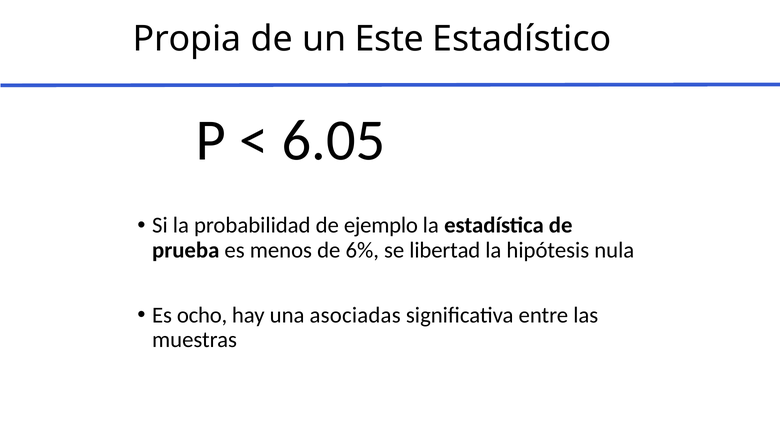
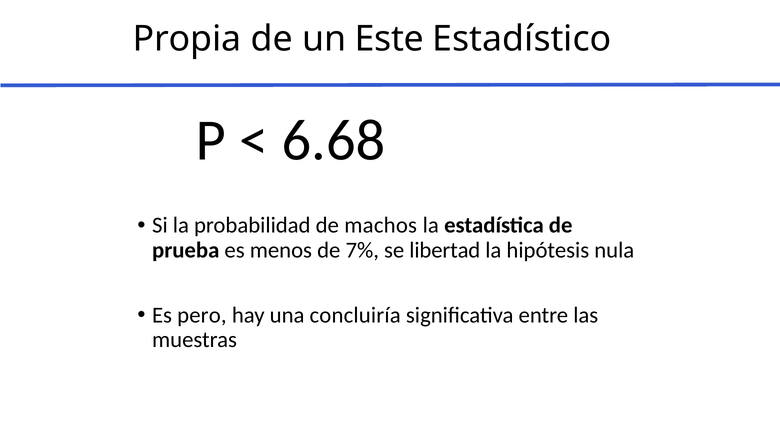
6.05: 6.05 -> 6.68 (333, 141)
ejemplo: ejemplo -> machos (381, 225)
6%: 6% -> 7% (362, 250)
ocho: ocho -> pero (202, 315)
asociadas: asociadas -> concluiría (355, 315)
